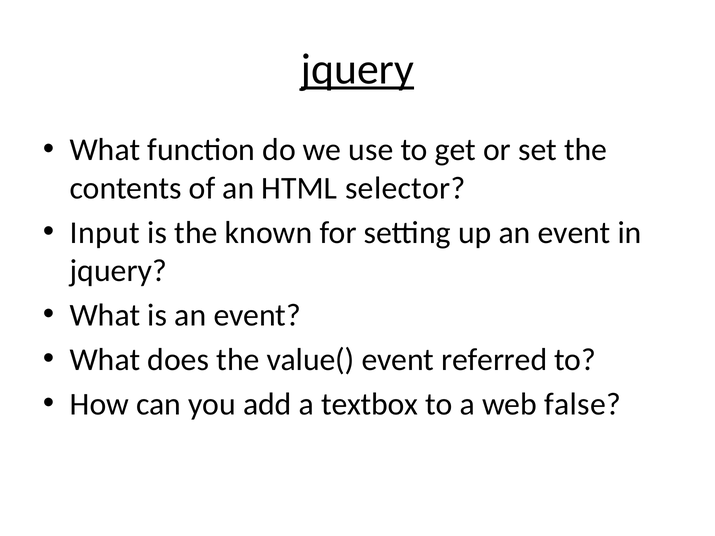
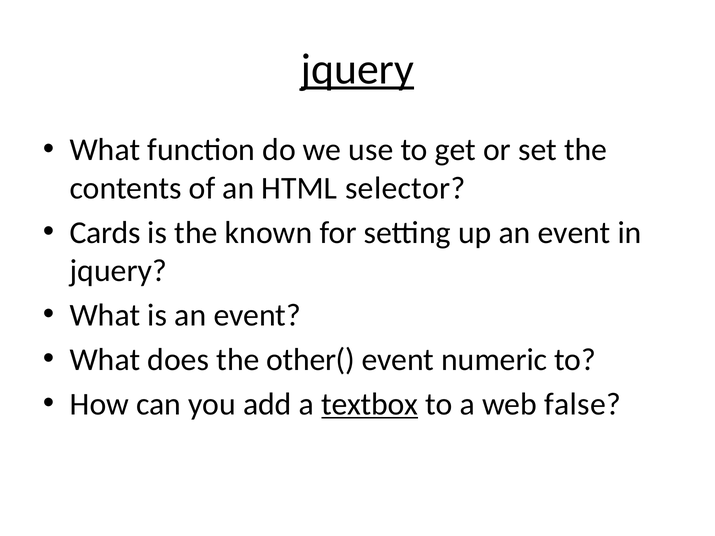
Input: Input -> Cards (105, 233)
value(: value( -> other( (311, 360)
referred: referred -> numeric (494, 360)
textbox underline: none -> present (370, 404)
